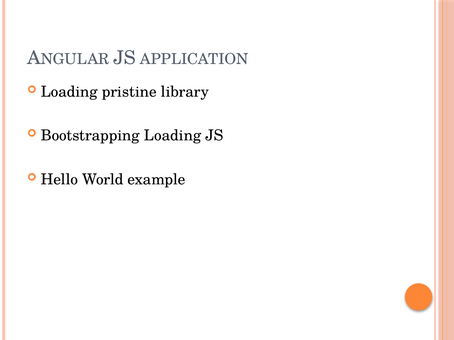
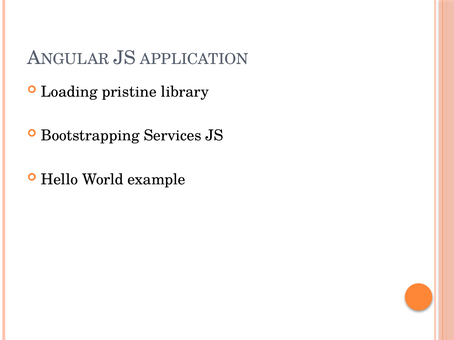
Bootstrapping Loading: Loading -> Services (173, 136)
